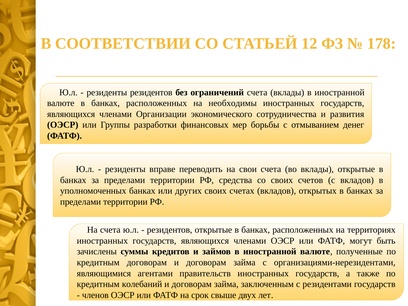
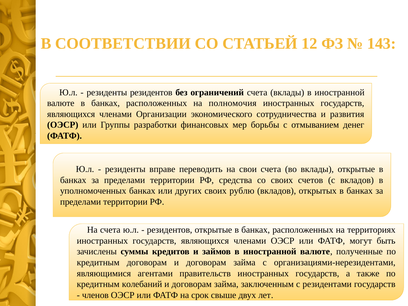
178: 178 -> 143 (382, 43)
необходимы: необходимы -> полномочия (233, 103)
счетах: счетах -> рублю (242, 191)
